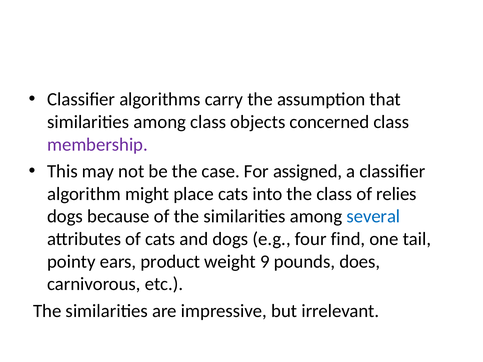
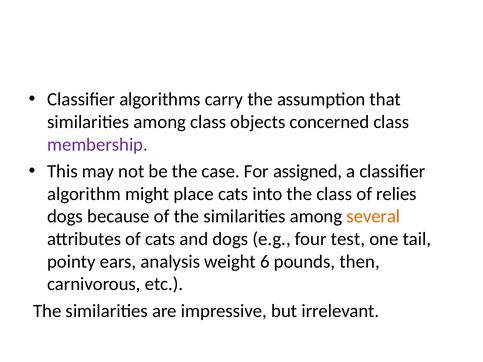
several colour: blue -> orange (373, 217)
find: find -> test (348, 239)
product: product -> analysis (170, 262)
9: 9 -> 6 (265, 262)
does: does -> then (360, 262)
